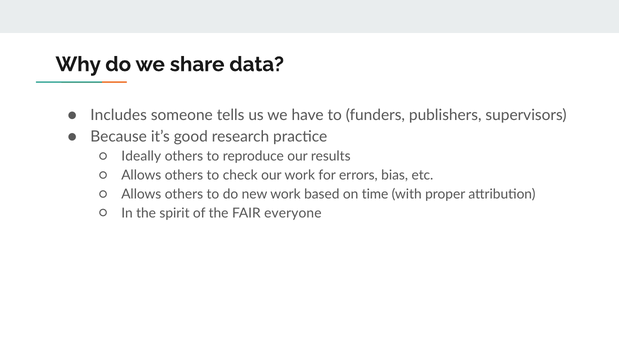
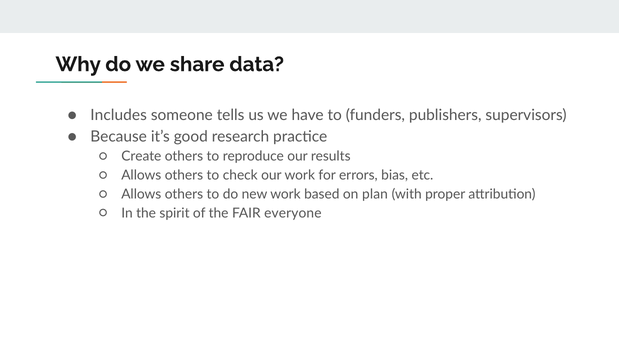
Ideally: Ideally -> Create (141, 156)
time: time -> plan (375, 194)
